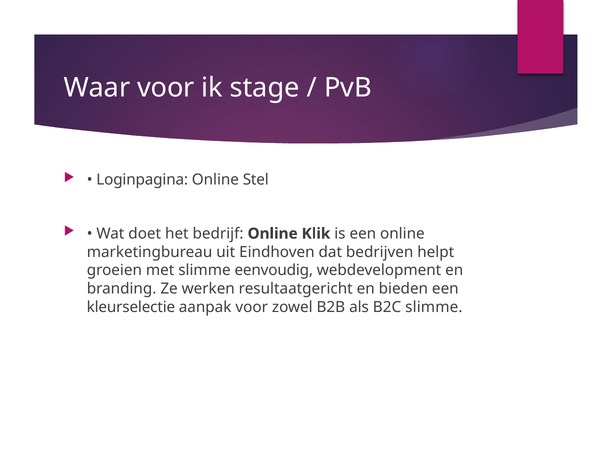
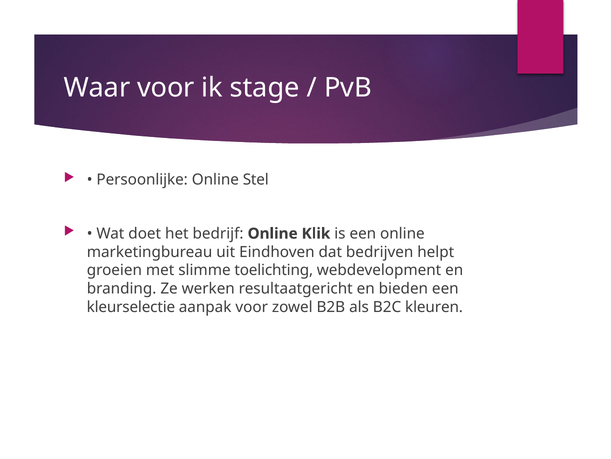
Loginpagina: Loginpagina -> Persoonlijke (142, 180)
eenvoudig: eenvoudig -> toelichting (274, 270)
B2C slimme: slimme -> kleuren (434, 307)
